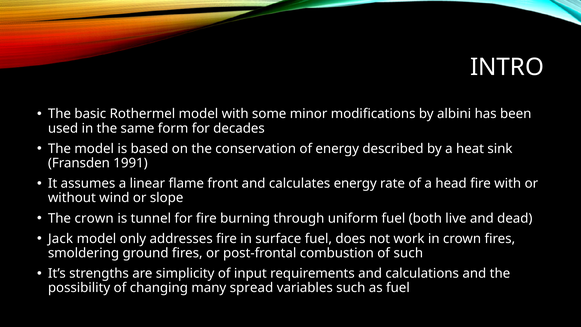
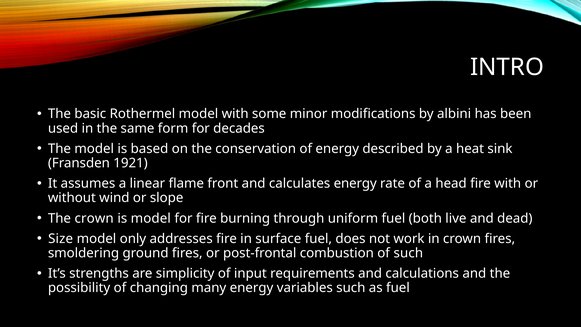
1991: 1991 -> 1921 (131, 163)
is tunnel: tunnel -> model (151, 218)
Jack: Jack -> Size (61, 239)
many spread: spread -> energy (252, 288)
